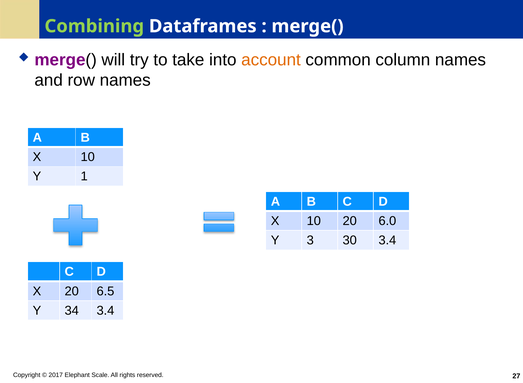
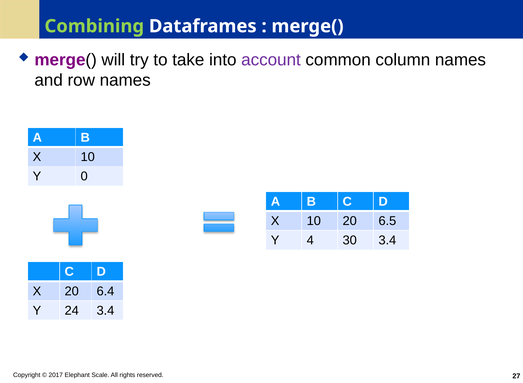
account colour: orange -> purple (271, 60)
1: 1 -> 0 (84, 176)
6.0: 6.0 -> 6.5 (387, 221)
3: 3 -> 4 (310, 240)
6.5: 6.5 -> 6.4 (105, 291)
34: 34 -> 24 (72, 310)
